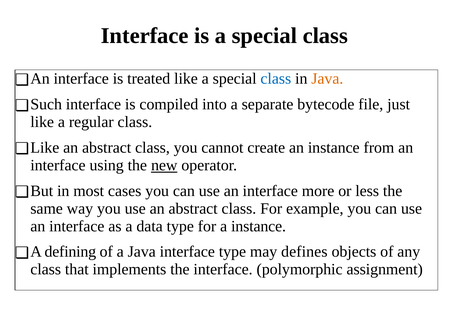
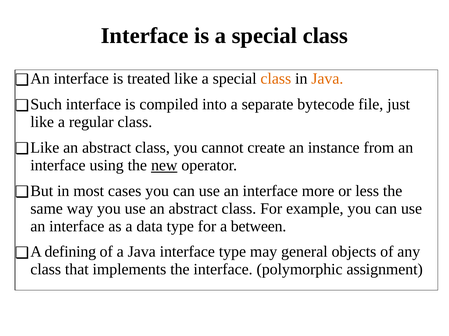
class colour: blue -> orange (276, 79)
a instance: instance -> between (259, 227)
defines: defines -> general (304, 252)
